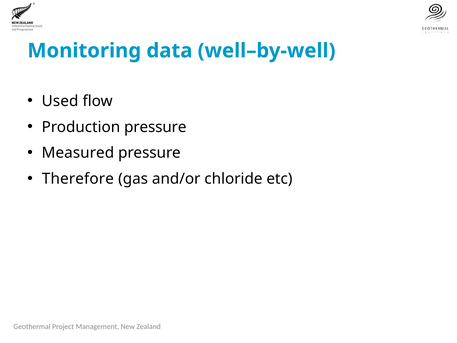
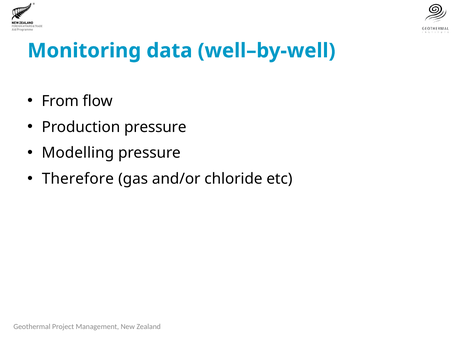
Used: Used -> From (60, 101)
Measured: Measured -> Modelling (78, 153)
